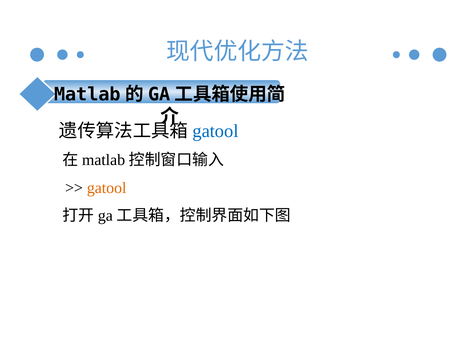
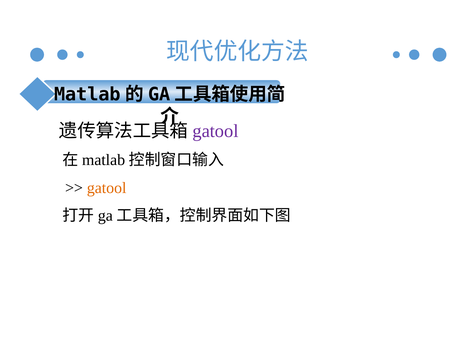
gatool colour: blue -> purple (216, 131)
